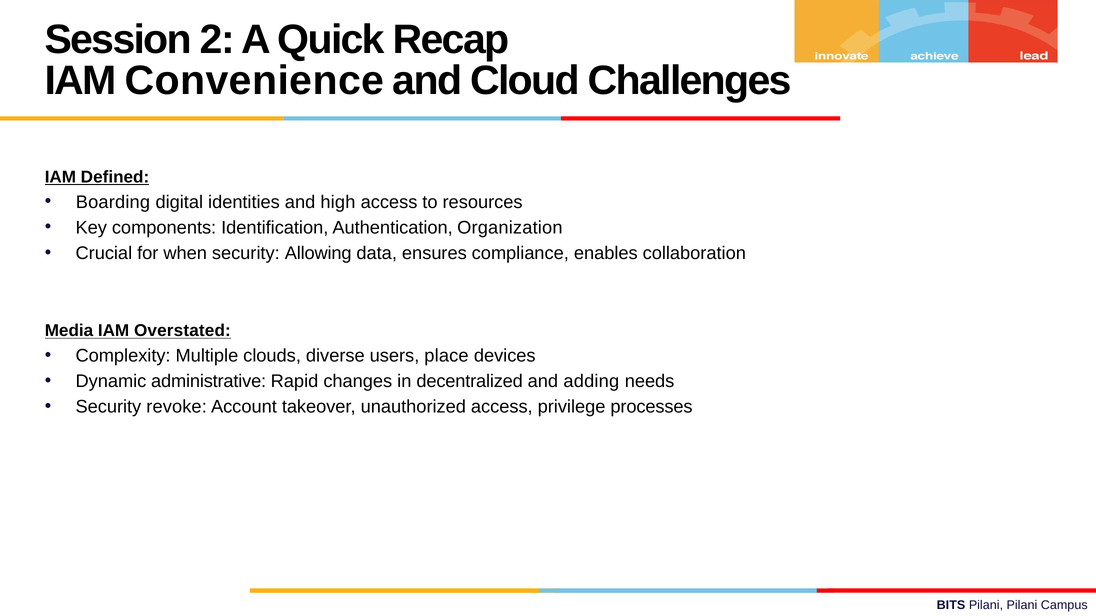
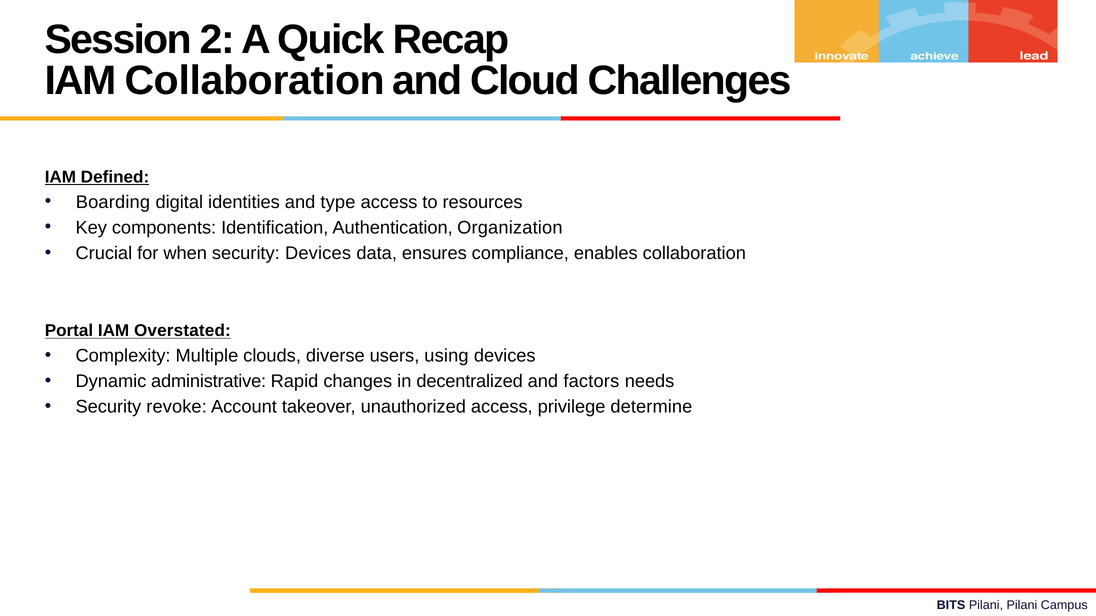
IAM Convenience: Convenience -> Collaboration (255, 81)
high: high -> type (338, 202)
security Allowing: Allowing -> Devices (318, 253)
Media: Media -> Portal (69, 331)
place: place -> using (446, 356)
adding: adding -> factors (591, 381)
processes: processes -> determine (651, 407)
